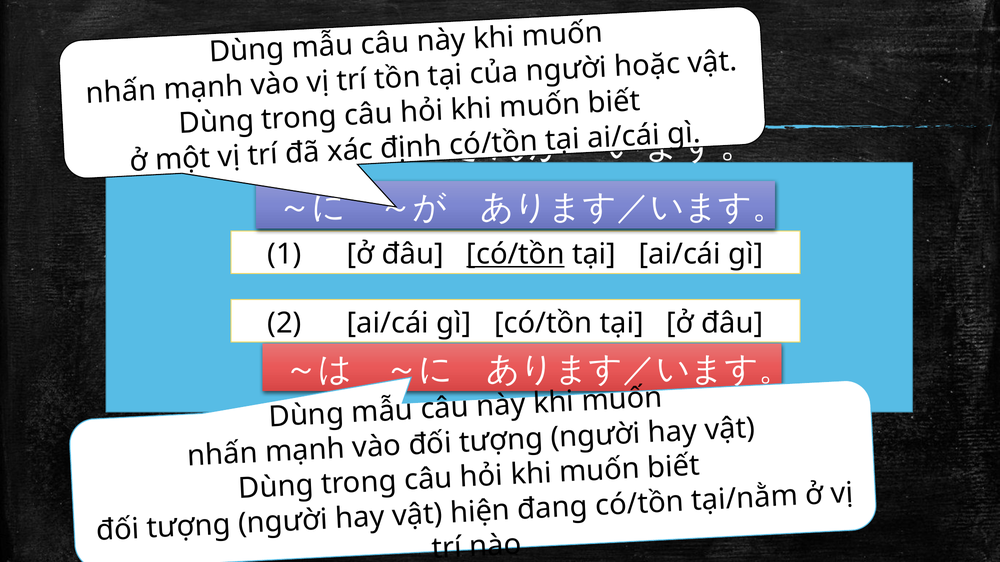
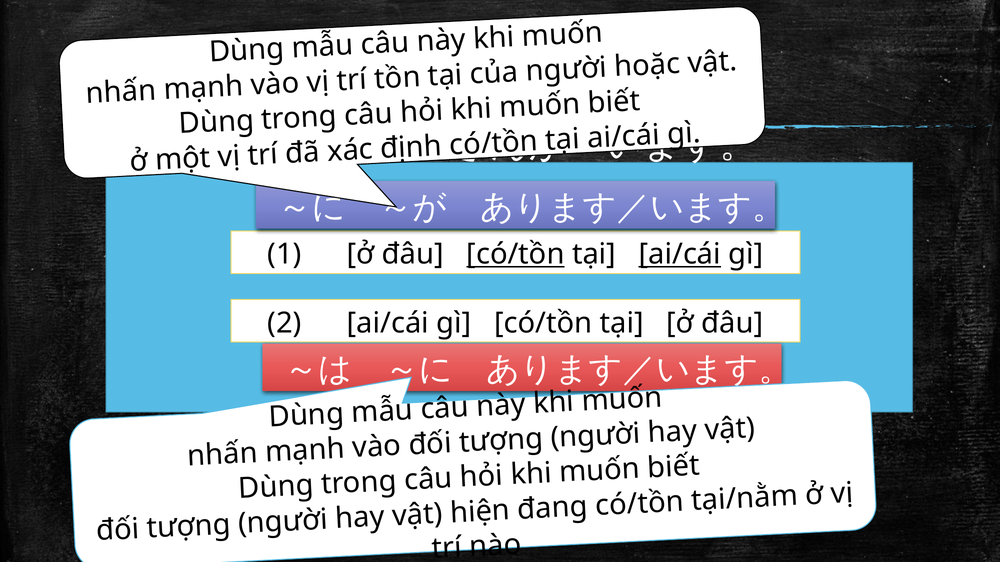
ai/cái underline: none -> present (680, 255)
